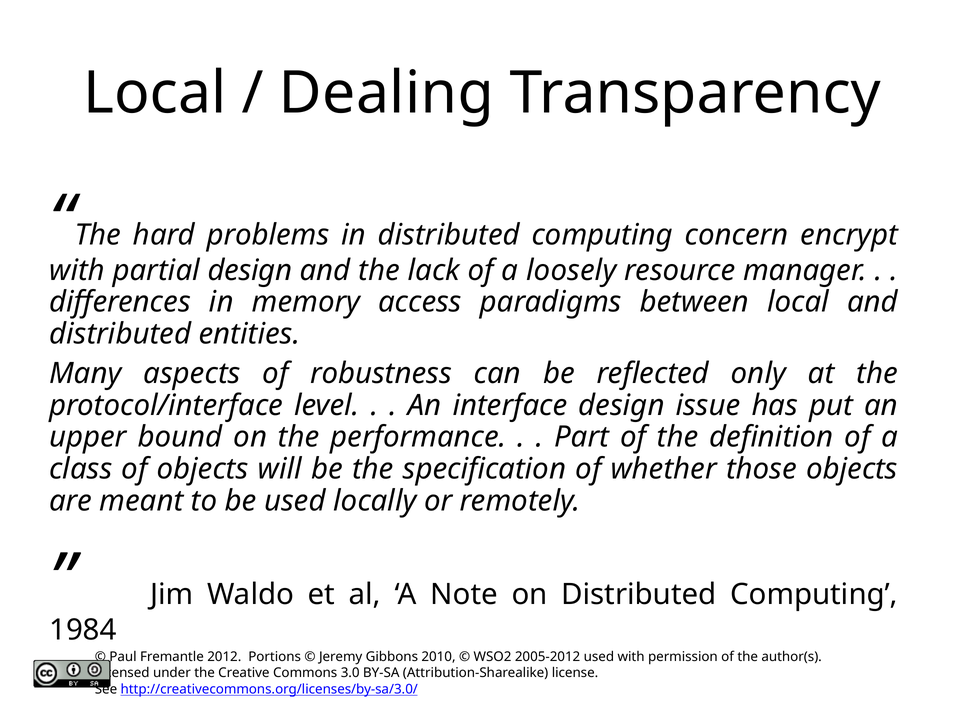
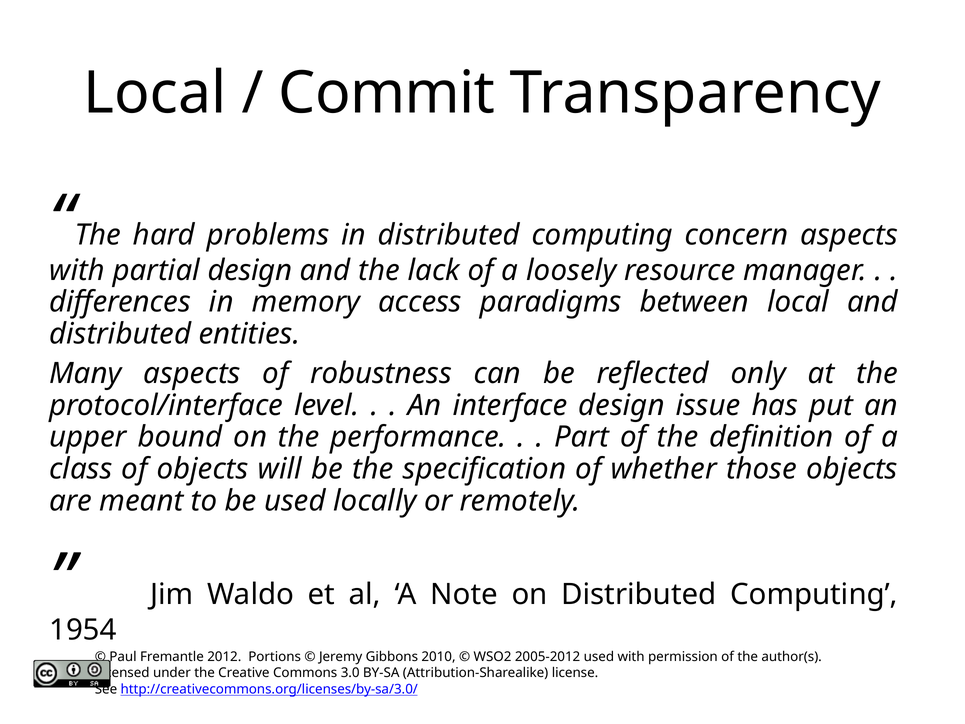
Dealing: Dealing -> Commit (387, 93)
concern encrypt: encrypt -> aspects (849, 235)
1984: 1984 -> 1954 (83, 630)
